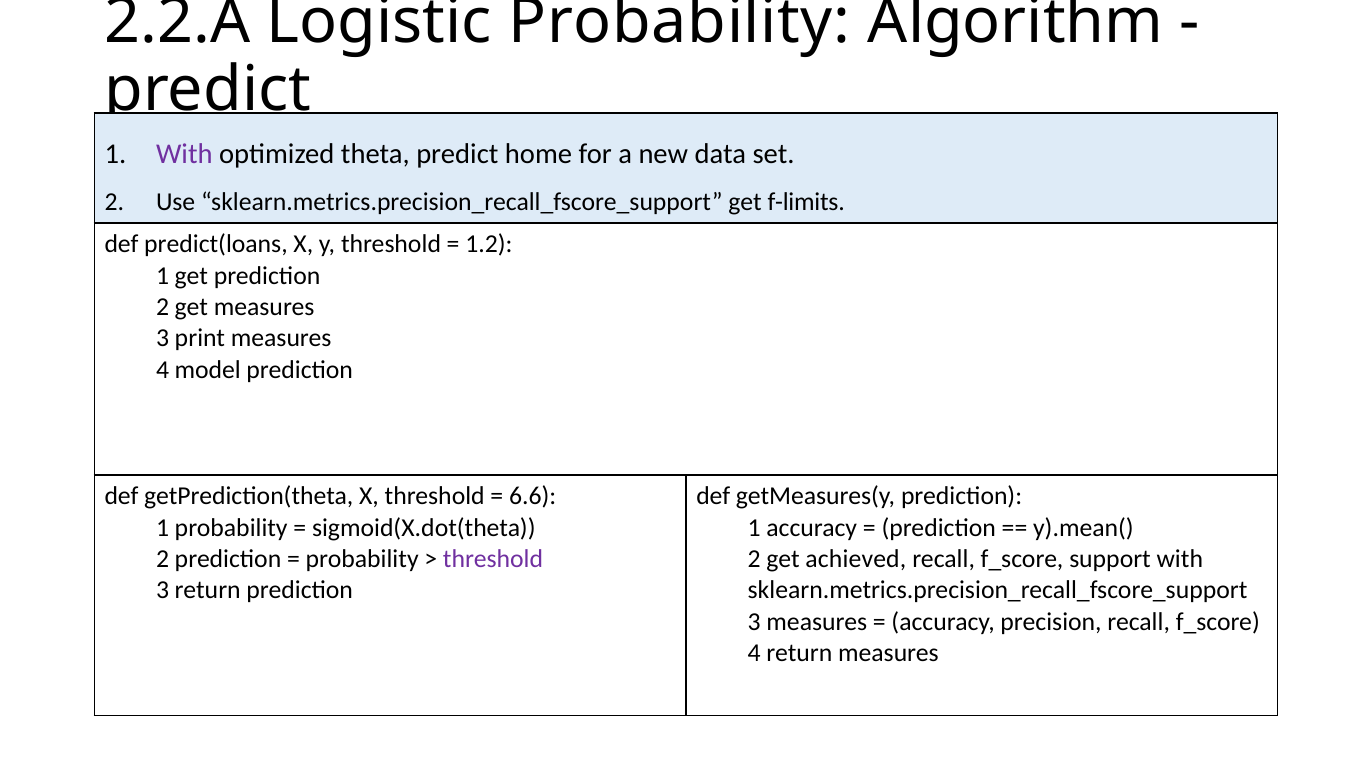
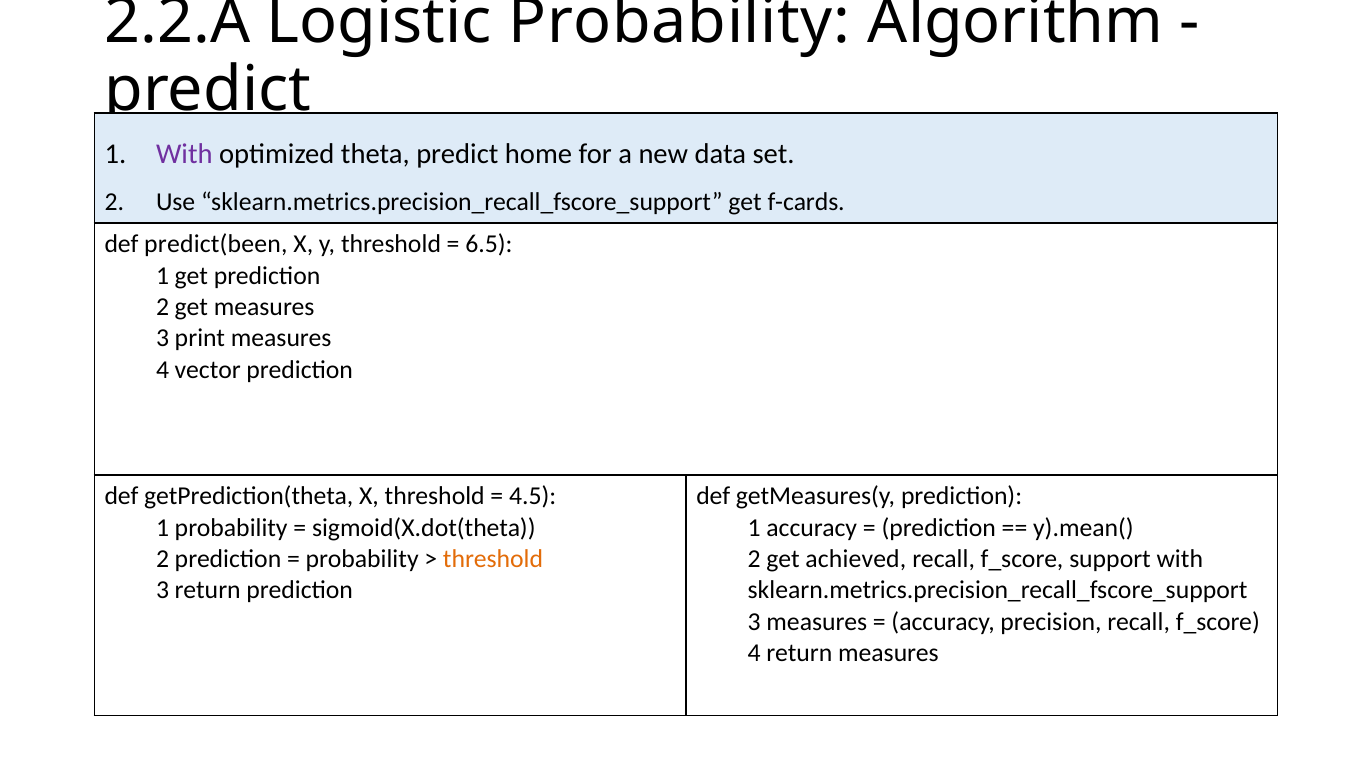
f-limits: f-limits -> f-cards (806, 202)
predict(loans: predict(loans -> predict(been (216, 244)
1.2: 1.2 -> 6.5 (489, 244)
model: model -> vector (208, 370)
6.6: 6.6 -> 4.5 (533, 496)
threshold colour: purple -> orange (493, 559)
